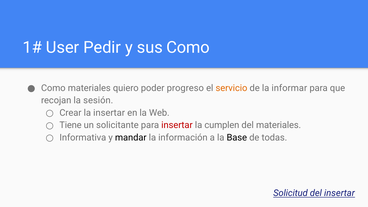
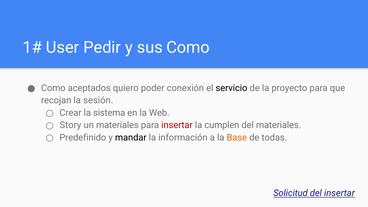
Como materiales: materiales -> aceptados (89, 88)
progreso: progreso -> conexión (185, 88)
servicio colour: orange -> black (231, 88)
informar: informar -> proyecto (289, 88)
la insertar: insertar -> sistema (109, 113)
Tiene: Tiene -> Story (70, 125)
un solicitante: solicitante -> materiales (117, 125)
Informativa: Informativa -> Predefinido (83, 138)
Base colour: black -> orange (237, 138)
